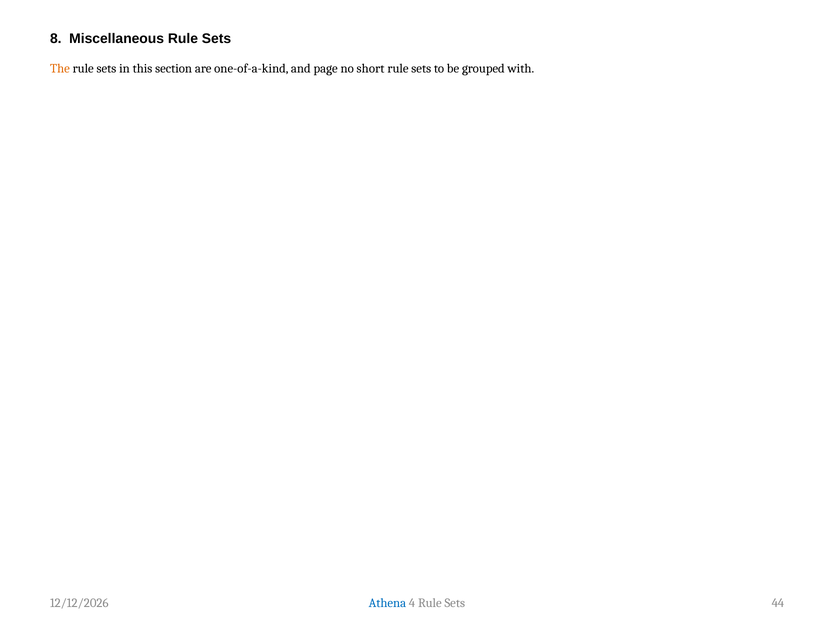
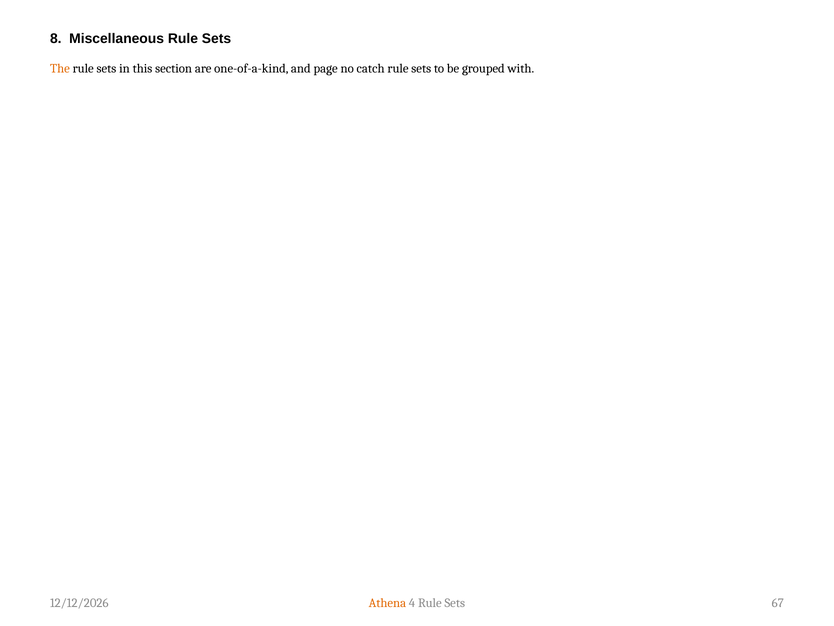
short: short -> catch (371, 68)
Athena colour: blue -> orange (387, 603)
44: 44 -> 67 (778, 603)
